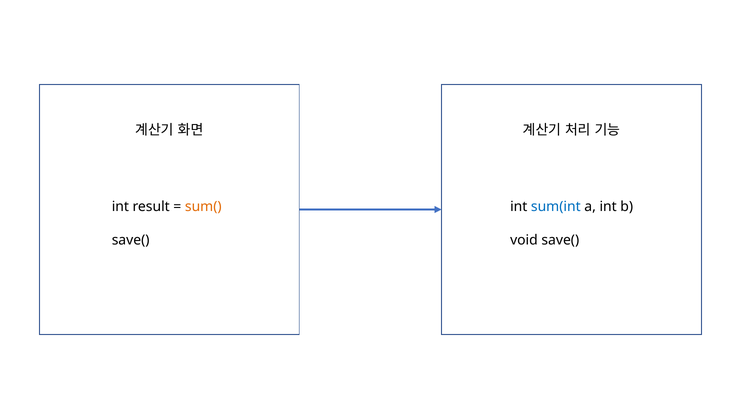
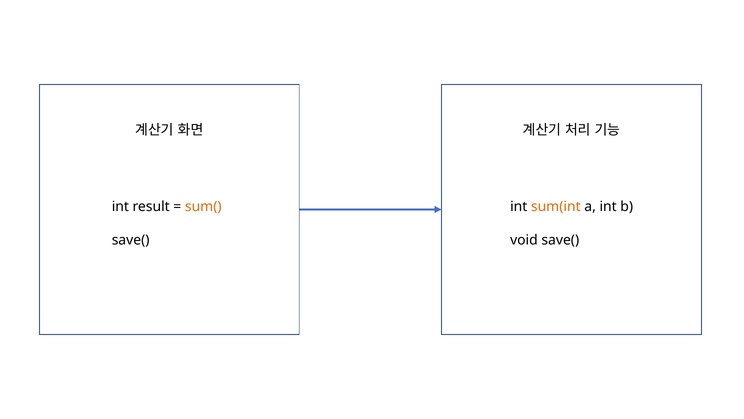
sum(int colour: blue -> orange (556, 207)
